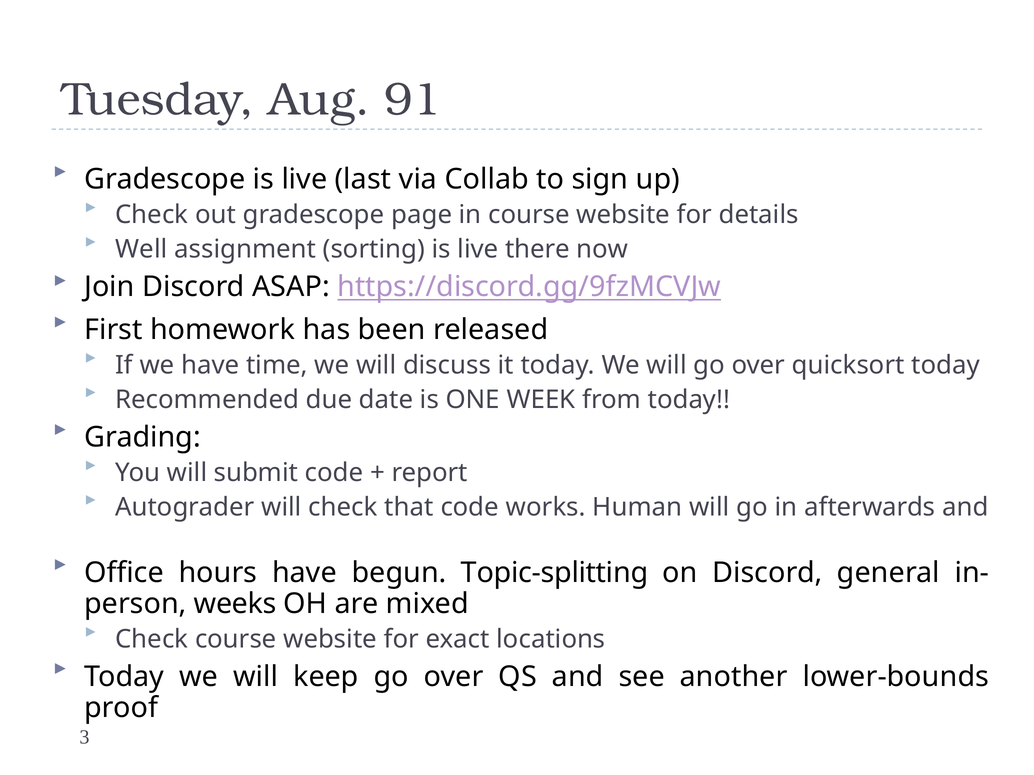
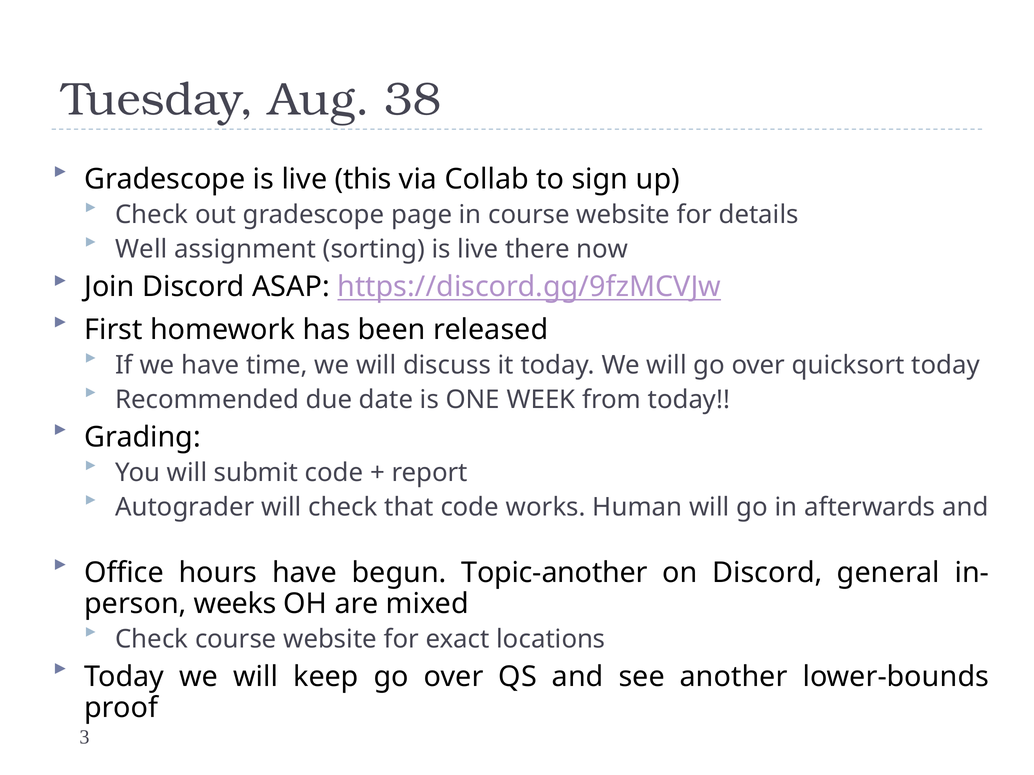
91: 91 -> 38 (413, 100)
last: last -> this (363, 179)
Topic-splitting: Topic-splitting -> Topic-another (555, 573)
